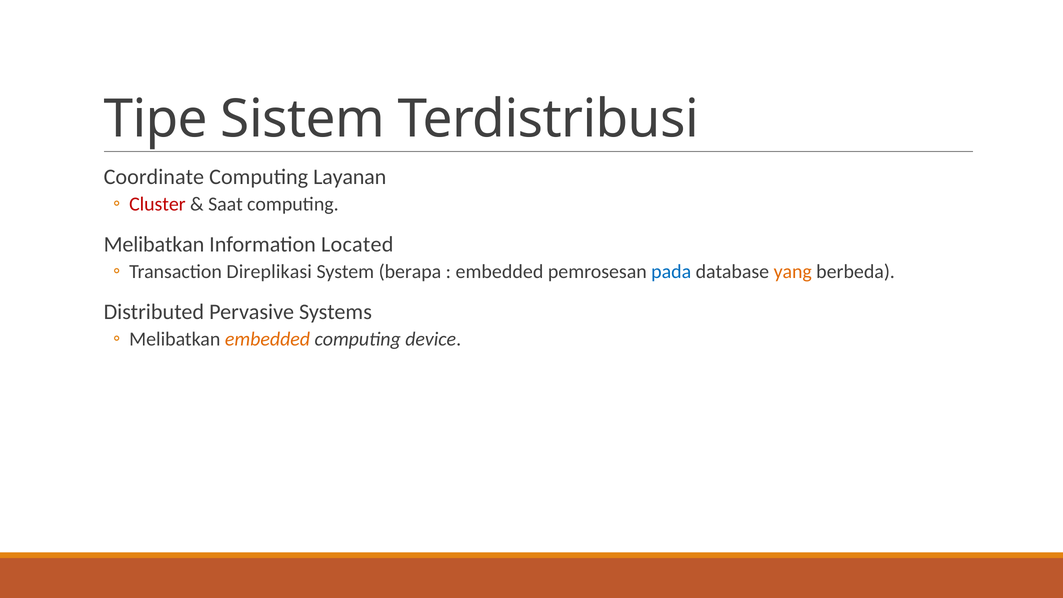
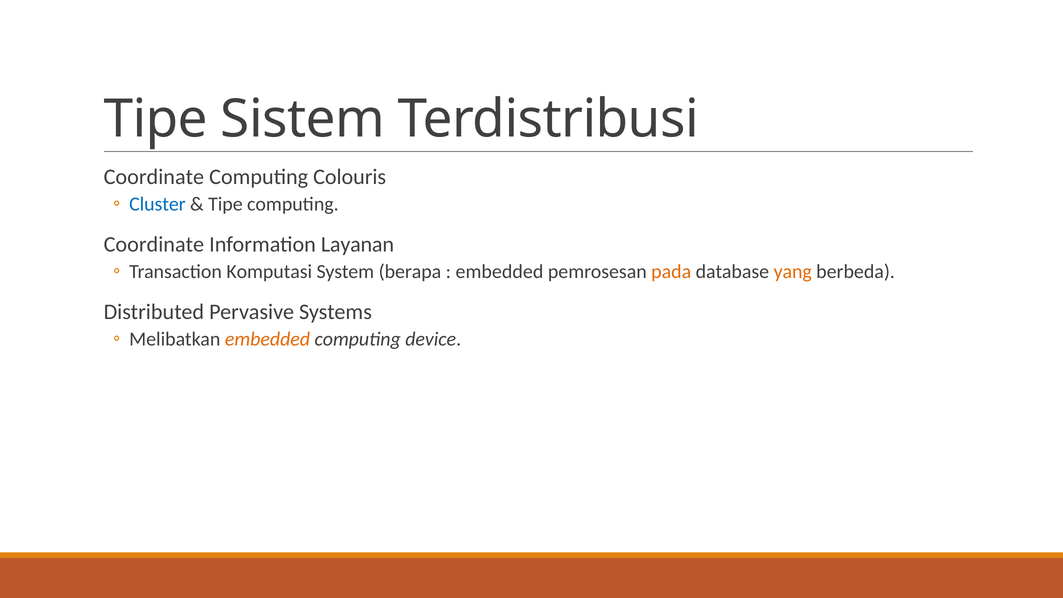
Layanan: Layanan -> Colouris (350, 177)
Cluster colour: red -> blue (157, 204)
Saat: Saat -> Tipe (225, 204)
Melibatkan: Melibatkan -> Coordinate (154, 244)
Located: Located -> Layanan (357, 244)
Direplikasi: Direplikasi -> Komputasi (269, 272)
pada colour: blue -> orange (671, 272)
